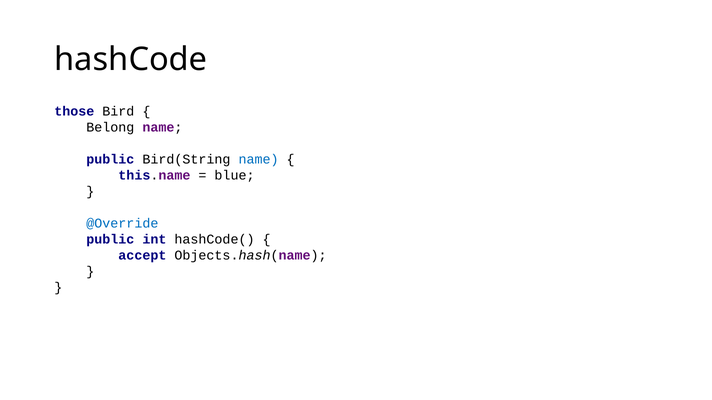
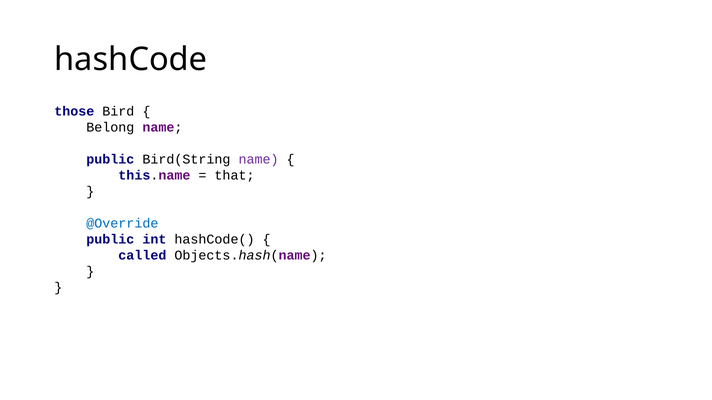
name colour: blue -> purple (259, 159)
blue: blue -> that (235, 175)
accept: accept -> called (142, 255)
